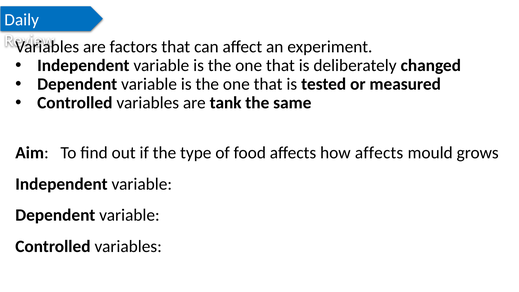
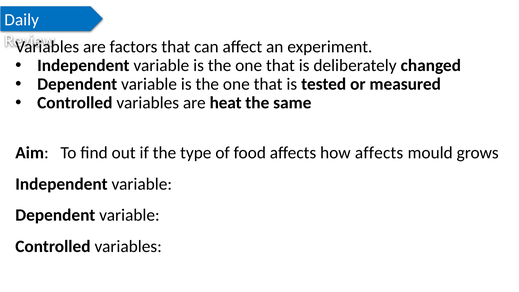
tank: tank -> heat (226, 103)
